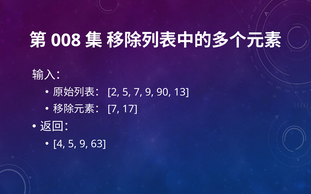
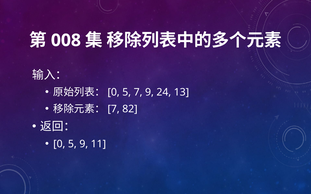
2: 2 -> 0 (114, 93)
90: 90 -> 24 (164, 93)
17: 17 -> 82 (130, 109)
4: 4 -> 0 (59, 144)
63: 63 -> 11 (98, 144)
